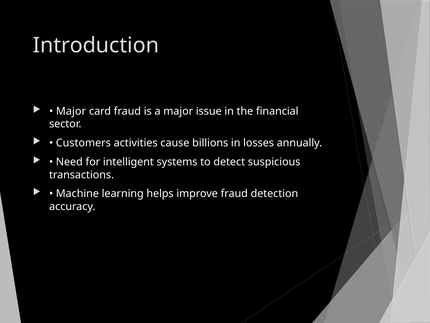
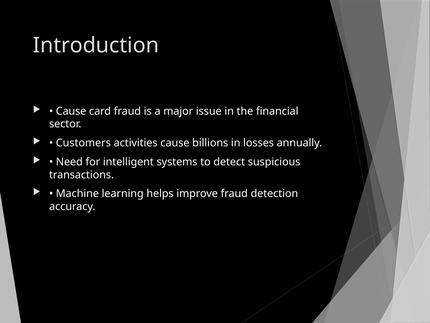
Major: Major -> Cause (71, 111)
